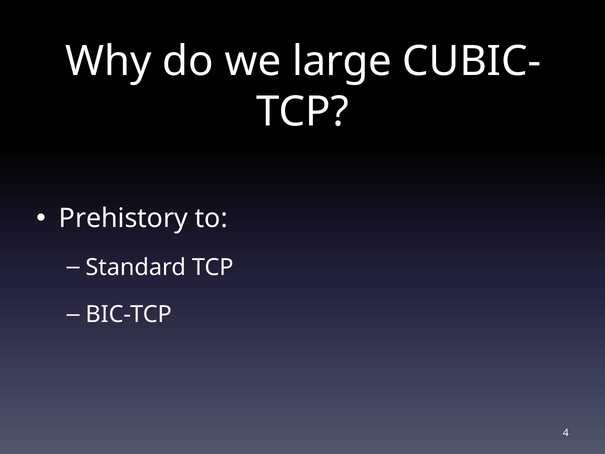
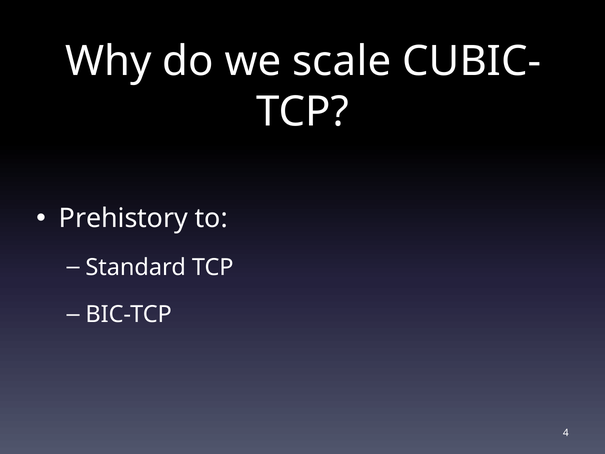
large: large -> scale (342, 61)
